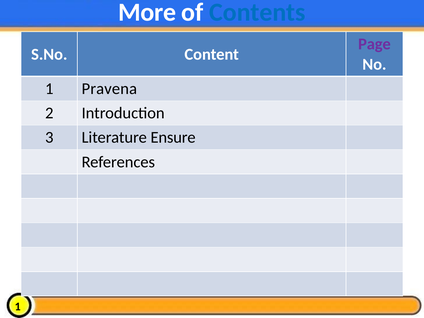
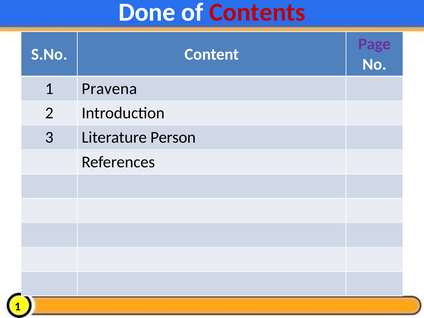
More: More -> Done (147, 12)
Contents colour: blue -> red (257, 12)
Ensure: Ensure -> Person (173, 138)
